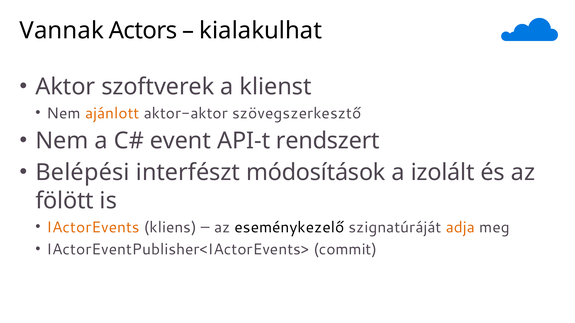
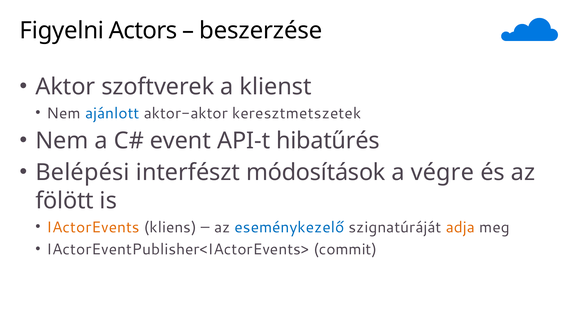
Vannak: Vannak -> Figyelni (62, 31)
kialakulhat: kialakulhat -> beszerzése (261, 31)
ajánlott colour: orange -> blue (112, 113)
szövegszerkesztő: szövegszerkesztő -> keresztmetszetek (297, 113)
rendszert: rendszert -> hibatűrés (328, 141)
izolált: izolált -> végre (442, 173)
eseménykezelő colour: black -> blue (289, 228)
